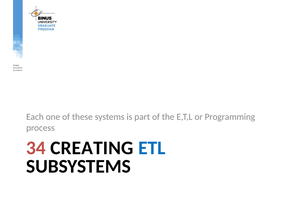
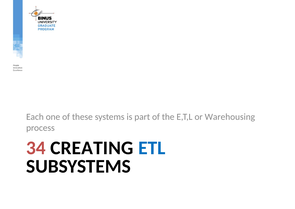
Programming: Programming -> Warehousing (230, 117)
